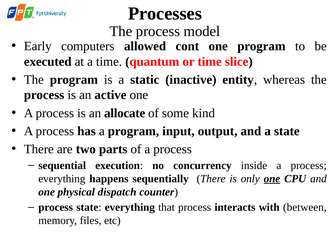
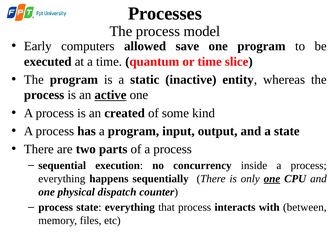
cont: cont -> save (187, 46)
active underline: none -> present (110, 95)
allocate: allocate -> created (125, 113)
